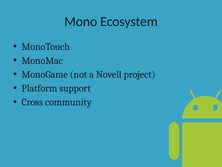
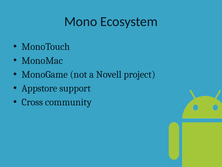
Platform: Platform -> Appstore (39, 88)
